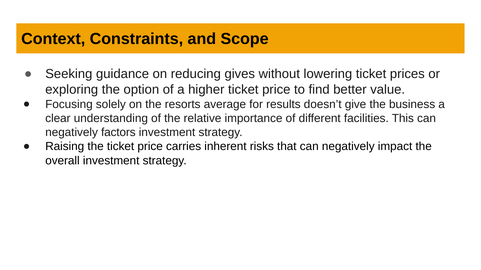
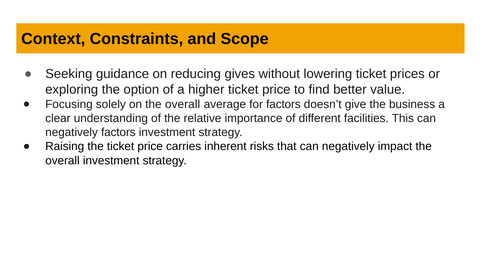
on the resorts: resorts -> overall (183, 105)
for results: results -> factors (283, 105)
